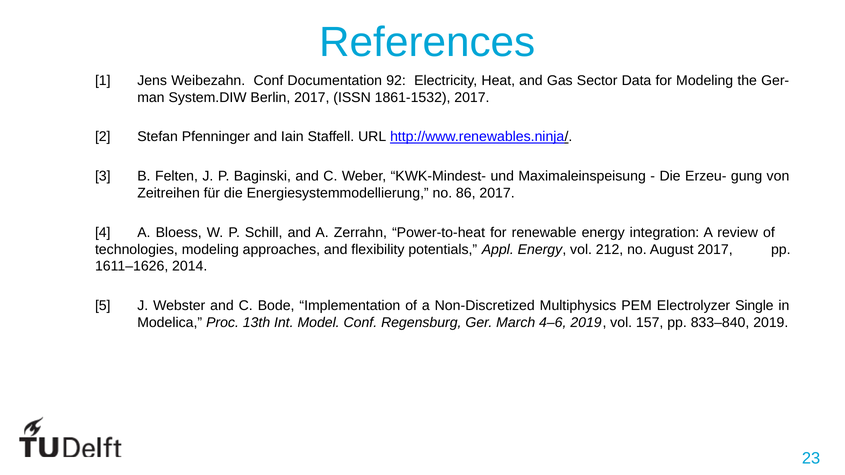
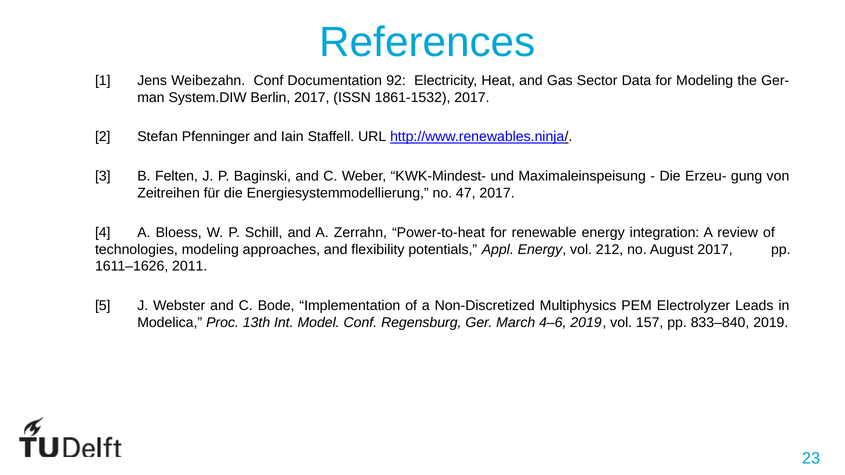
86: 86 -> 47 (466, 193)
2014: 2014 -> 2011 (190, 267)
Single: Single -> Leads (754, 306)
